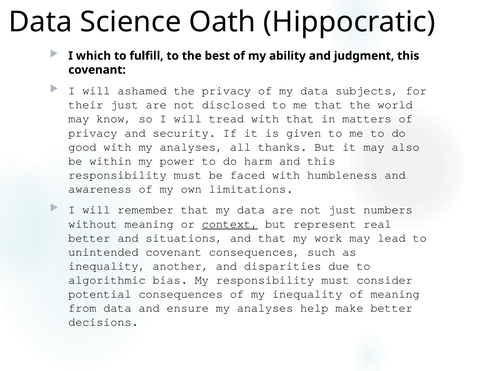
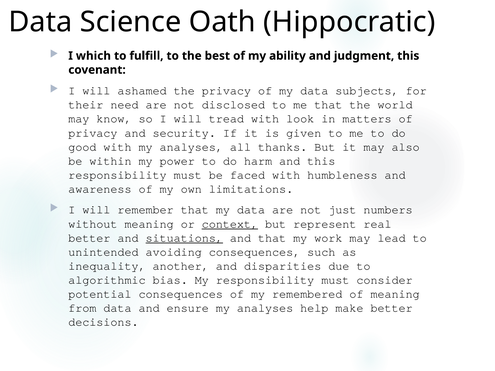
their just: just -> need (125, 105)
with that: that -> look (300, 119)
situations underline: none -> present (184, 238)
unintended covenant: covenant -> avoiding (174, 252)
my inequality: inequality -> remembered (307, 294)
